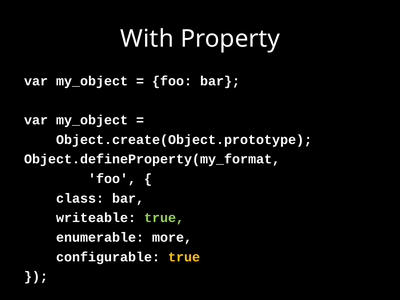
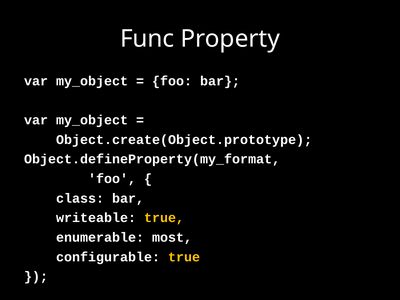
With: With -> Func (147, 39)
true colour: light green -> yellow (164, 218)
more: more -> most (172, 237)
